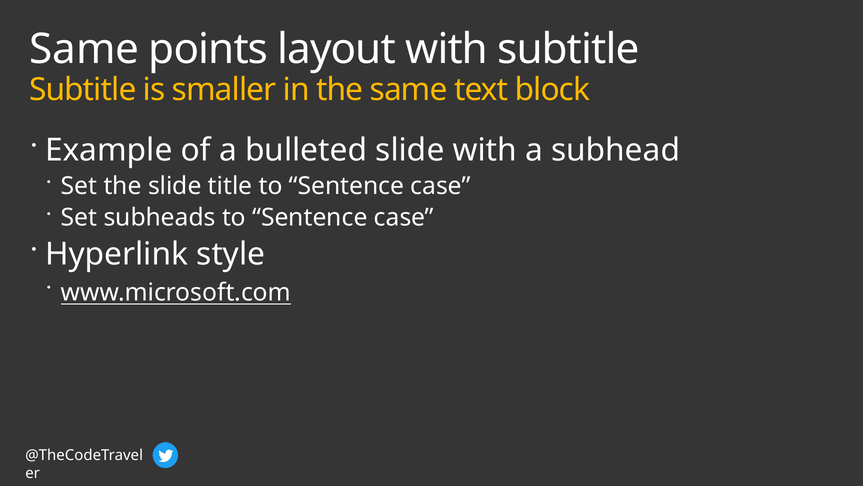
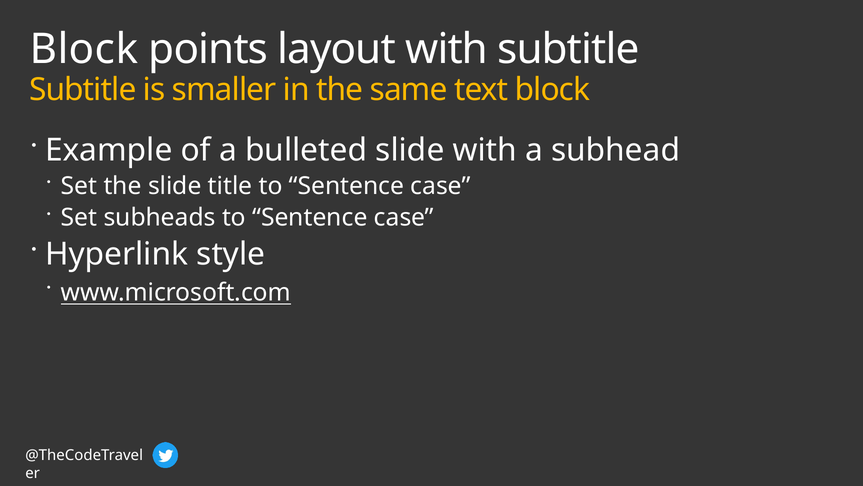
Same: Same -> Block (84, 49)
